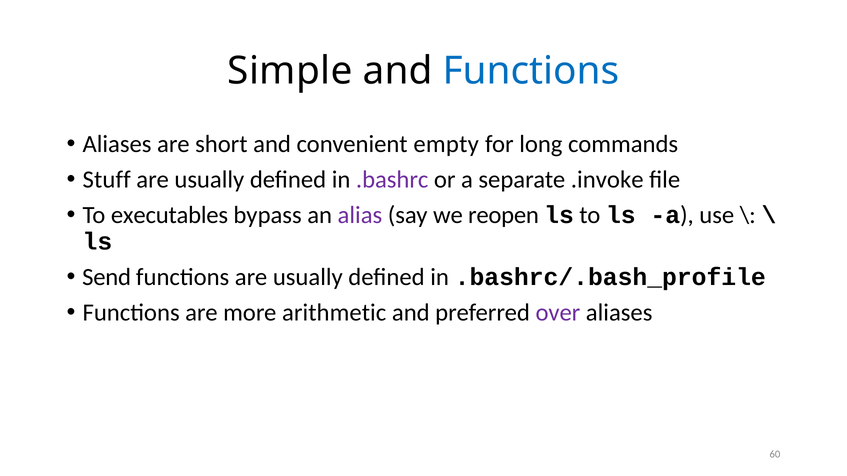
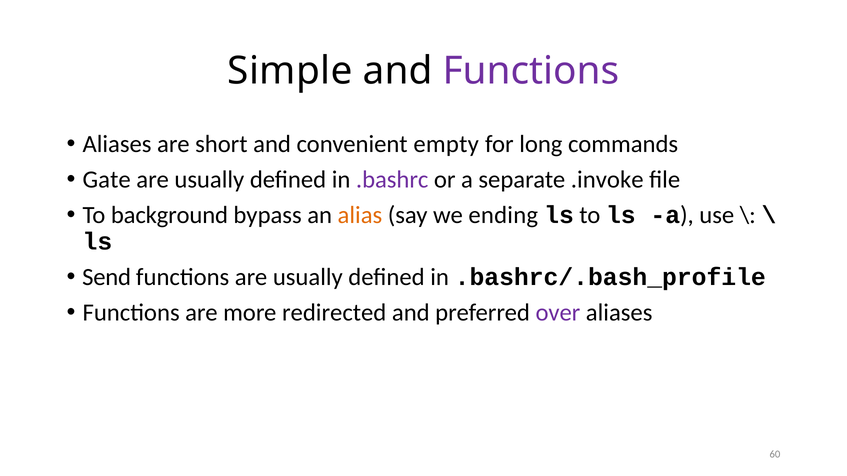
Functions colour: blue -> purple (531, 71)
Stuff: Stuff -> Gate (107, 180)
executables: executables -> background (169, 215)
alias colour: purple -> orange (360, 215)
reopen: reopen -> ending (503, 215)
arithmetic: arithmetic -> redirected (334, 313)
